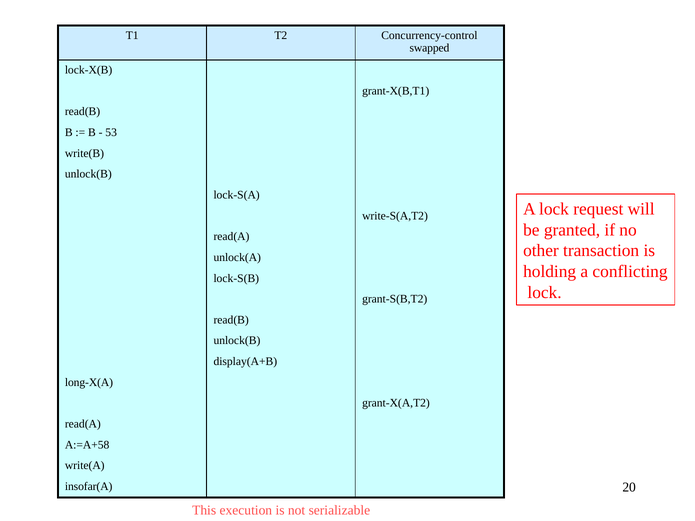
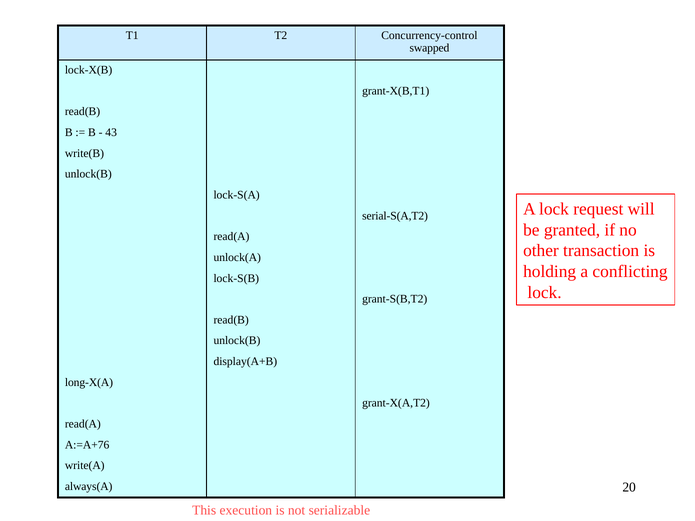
53: 53 -> 43 (111, 132)
write-S(A,T2: write-S(A,T2 -> serial-S(A,T2 (395, 216)
A:=A+58: A:=A+58 -> A:=A+76 (87, 445)
insofar(A: insofar(A -> always(A (89, 487)
